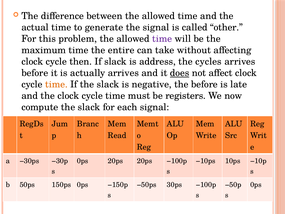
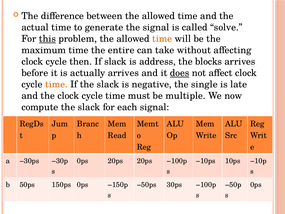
other: other -> solve (226, 27)
this underline: none -> present (47, 39)
time colour: purple -> orange (162, 39)
cycles: cycles -> blocks (209, 62)
the before: before -> single (204, 84)
registers: registers -> multiple (186, 96)
